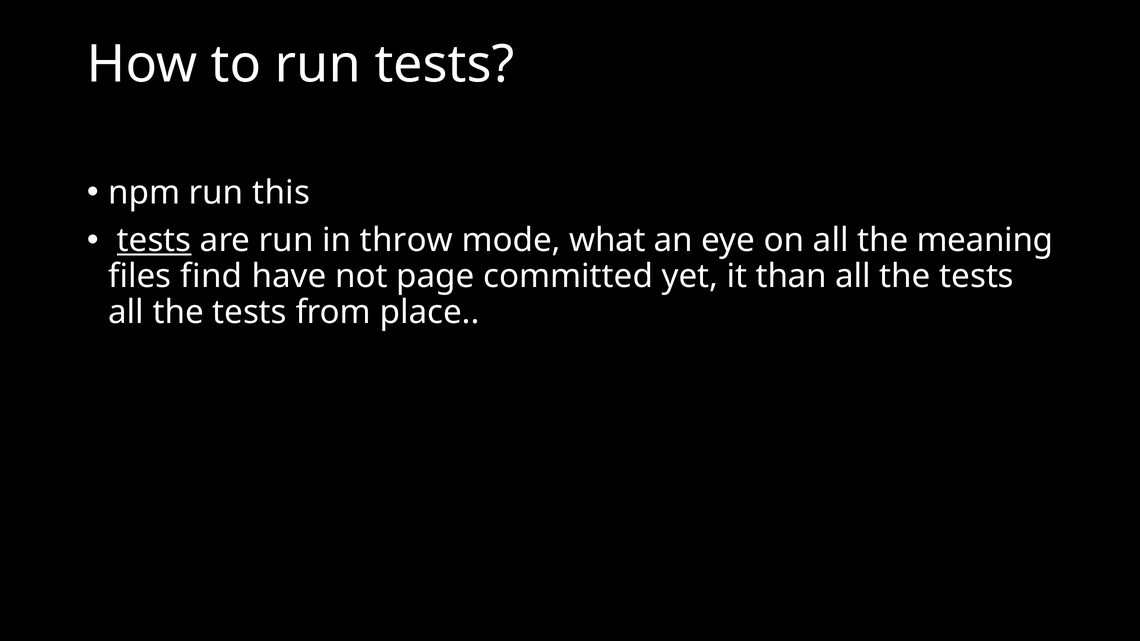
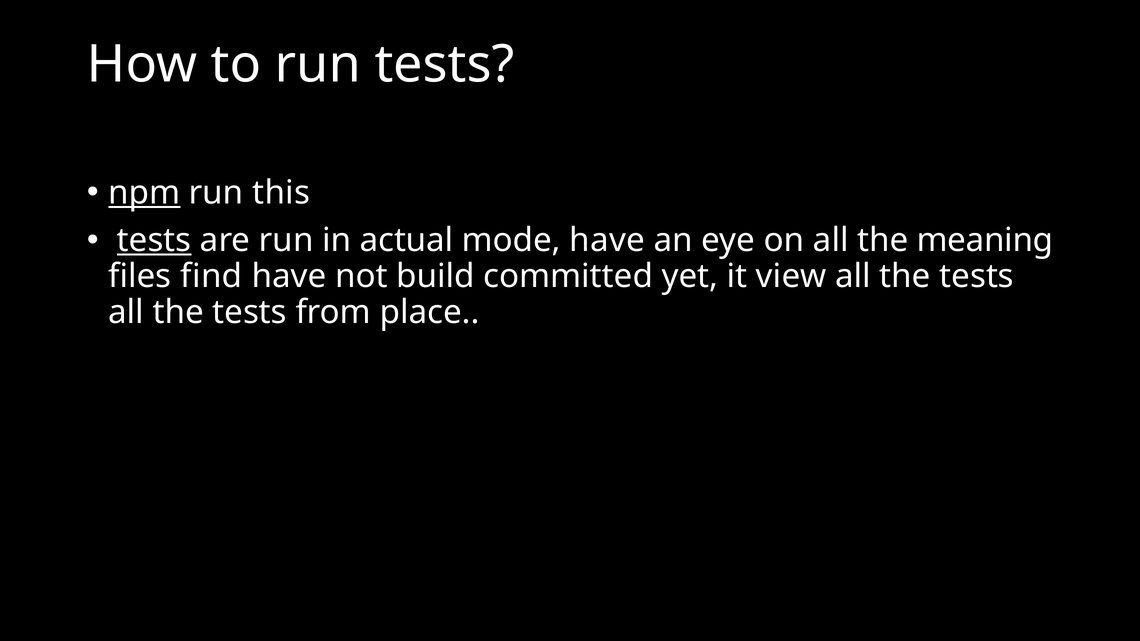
npm underline: none -> present (144, 193)
throw: throw -> actual (407, 241)
mode what: what -> have (607, 241)
page: page -> build (435, 276)
than: than -> view (791, 276)
